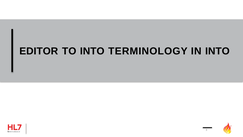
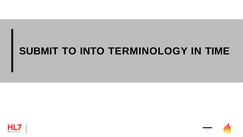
EDITOR: EDITOR -> SUBMIT (39, 51)
IN INTO: INTO -> TIME (217, 51)
